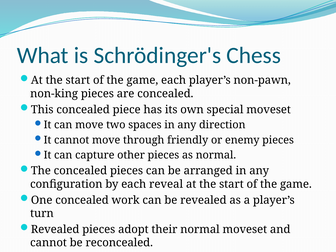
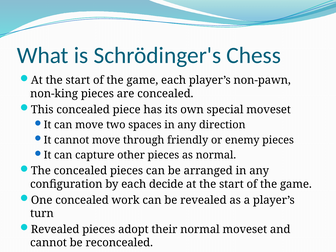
reveal: reveal -> decide (166, 184)
